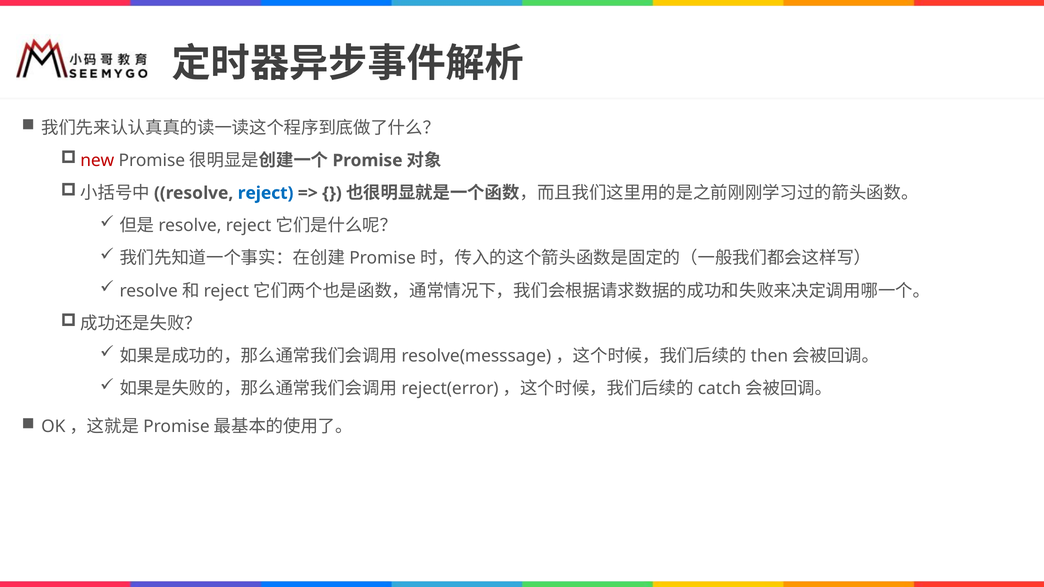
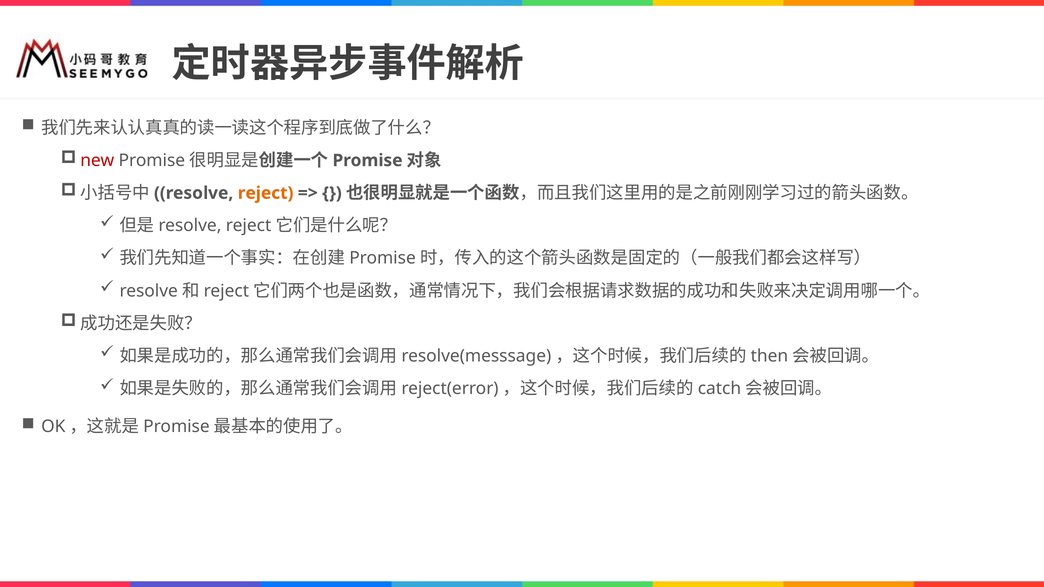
reject colour: blue -> orange (266, 193)
